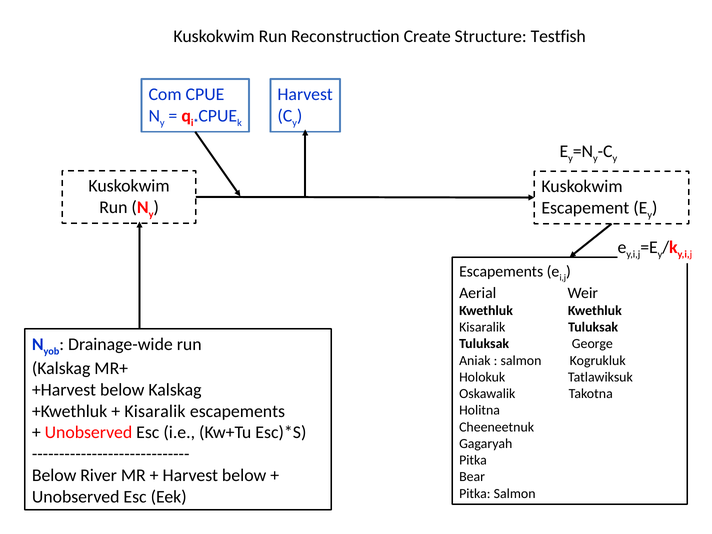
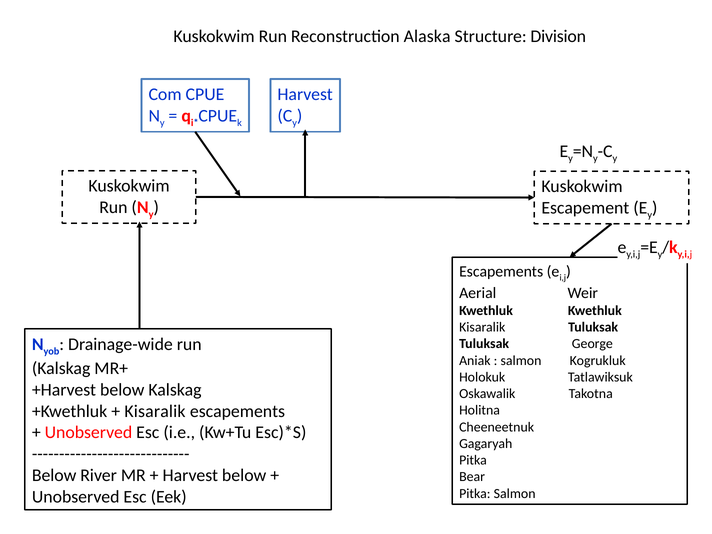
Create: Create -> Alaska (427, 37)
Testfish: Testfish -> Division (558, 37)
